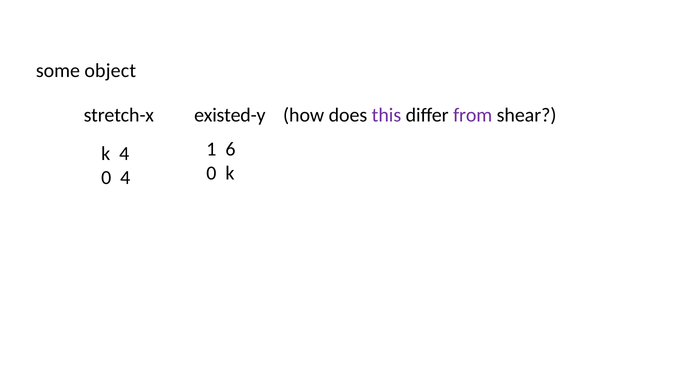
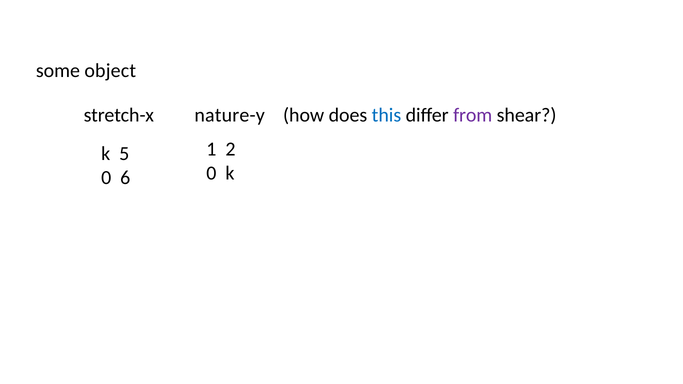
existed-y: existed-y -> nature-y (230, 115)
this colour: purple -> blue (386, 115)
6: 6 -> 2 (230, 149)
k 4: 4 -> 5 (124, 154)
0 4: 4 -> 6 (125, 178)
